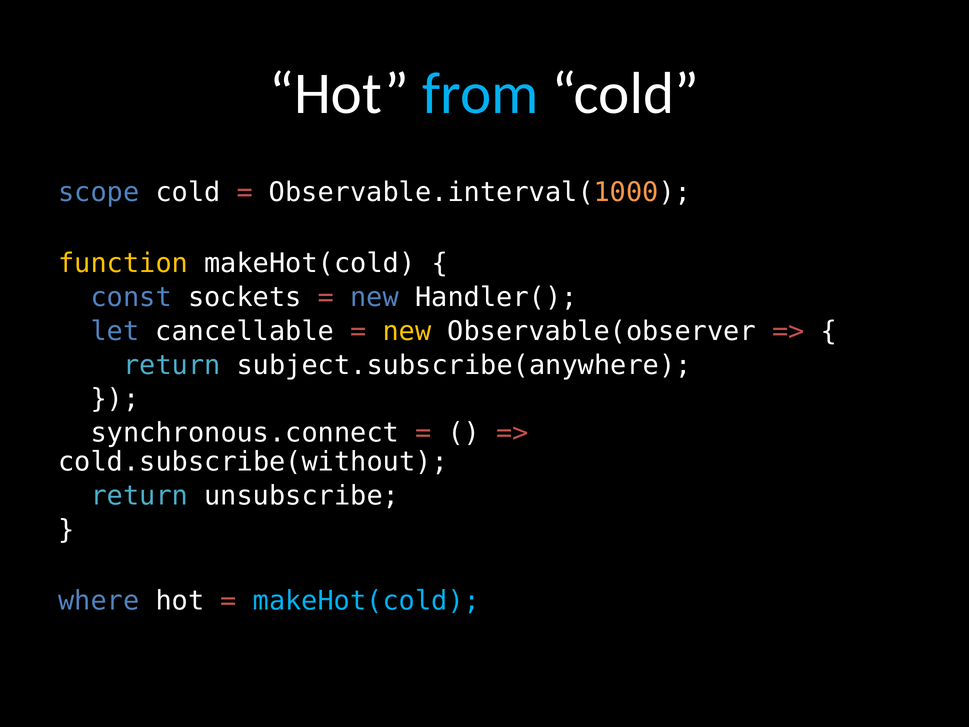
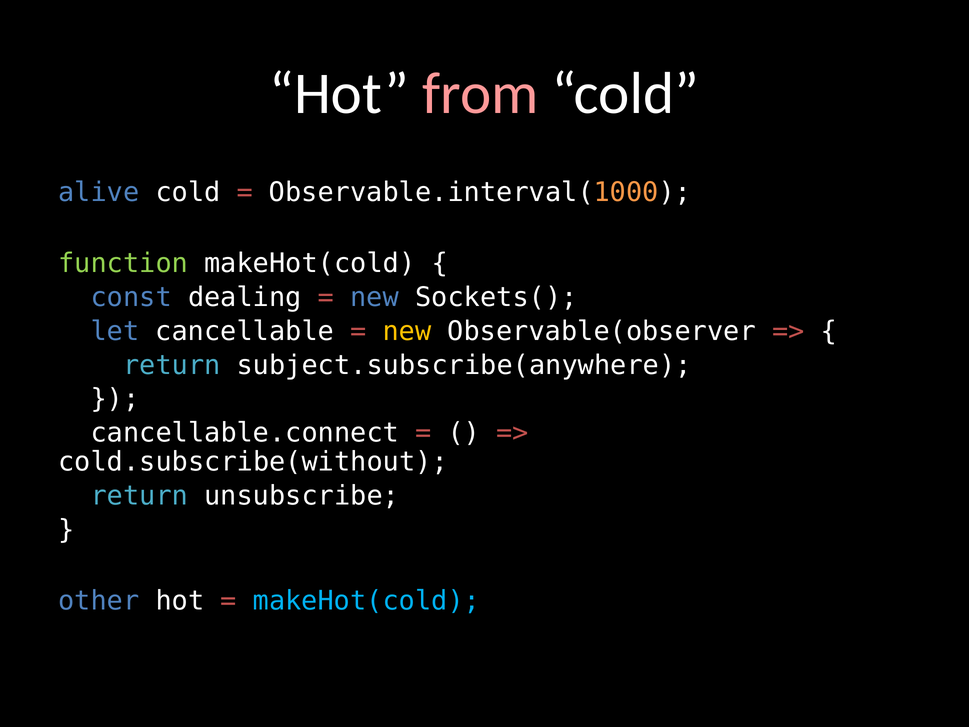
from colour: light blue -> pink (480, 94)
scope: scope -> alive (99, 192)
function colour: yellow -> light green (123, 263)
sockets: sockets -> dealing (245, 297)
Handler(: Handler( -> Sockets( (496, 297)
synchronous.connect: synchronous.connect -> cancellable.connect (245, 433)
where: where -> other (99, 601)
